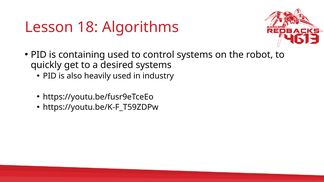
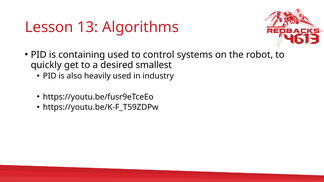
18: 18 -> 13 (88, 27)
desired systems: systems -> smallest (154, 65)
